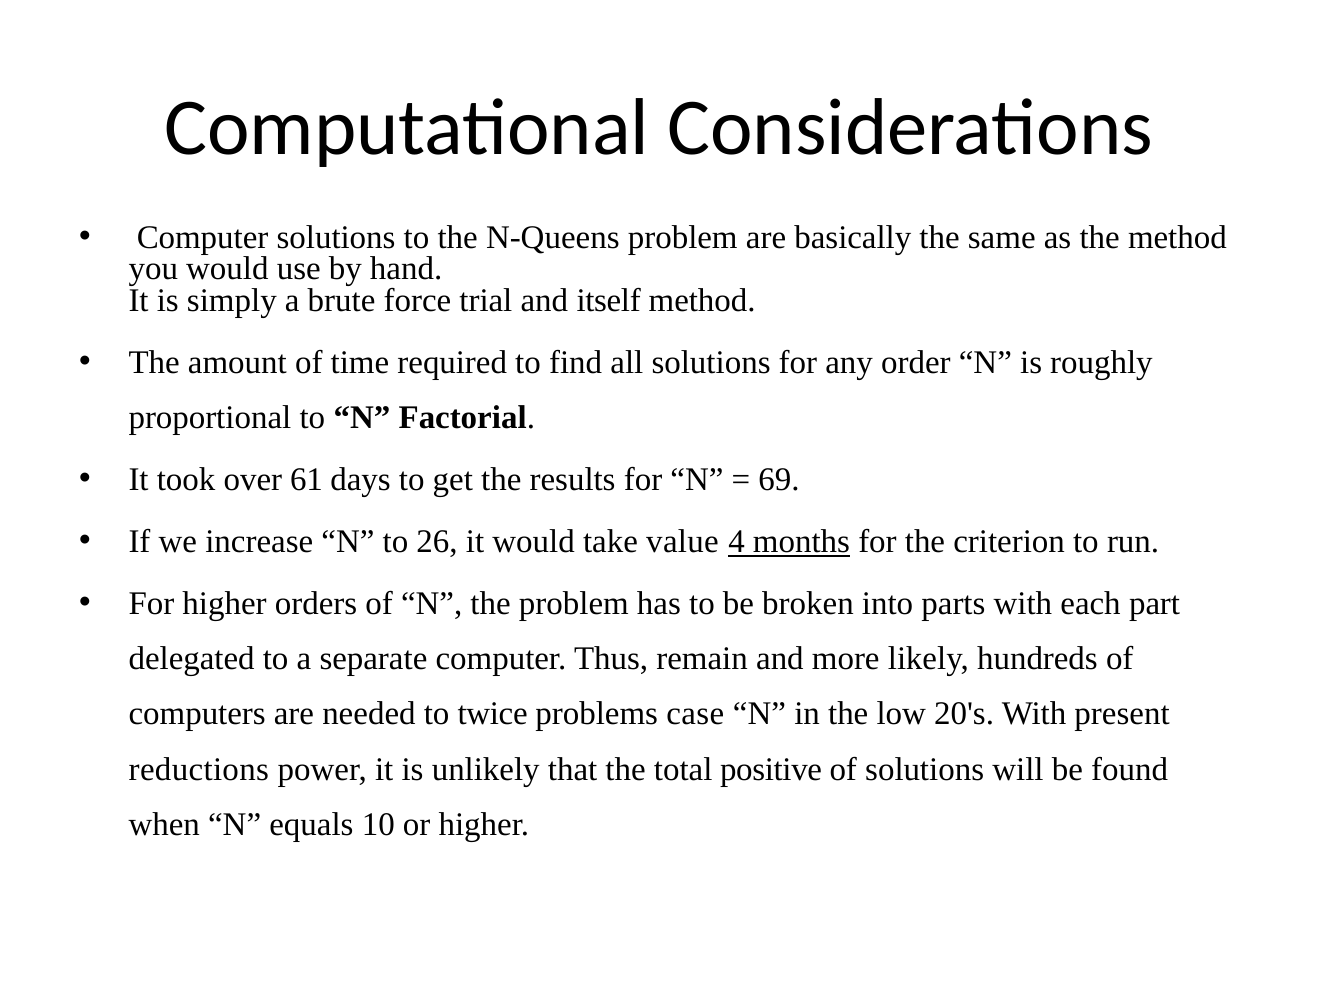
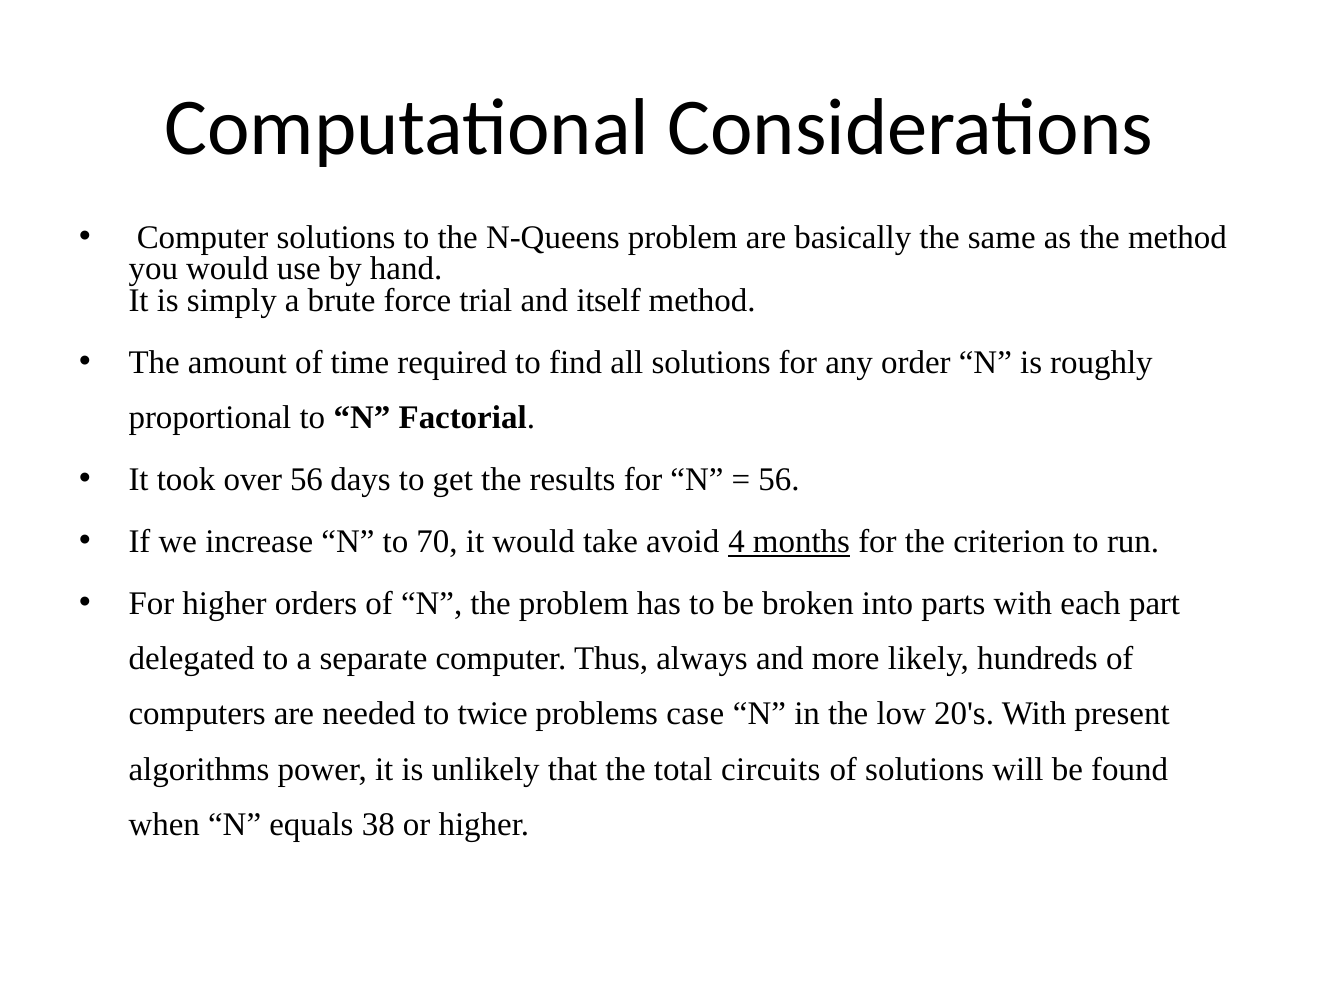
over 61: 61 -> 56 (306, 480)
69: 69 -> 56 (779, 480)
26: 26 -> 70 (437, 542)
value: value -> avoid (683, 542)
remain: remain -> always (702, 659)
reductions: reductions -> algorithms (199, 770)
positive: positive -> circuits (771, 770)
10: 10 -> 38 (378, 825)
